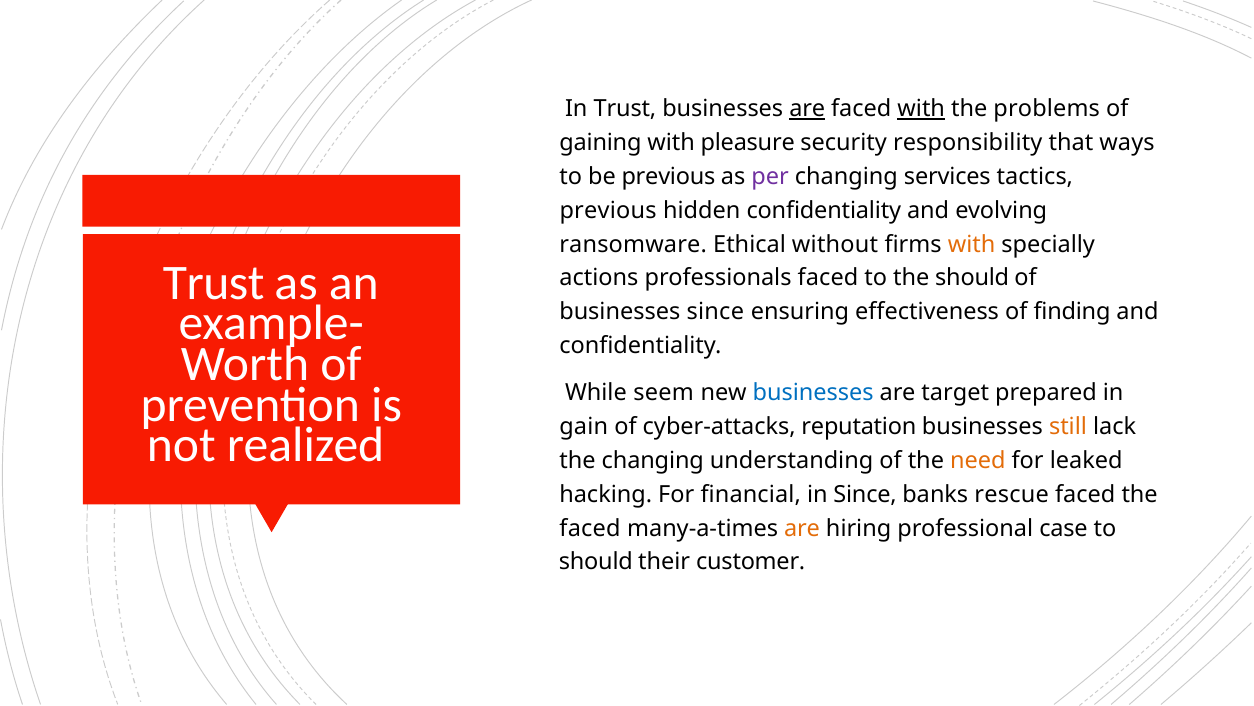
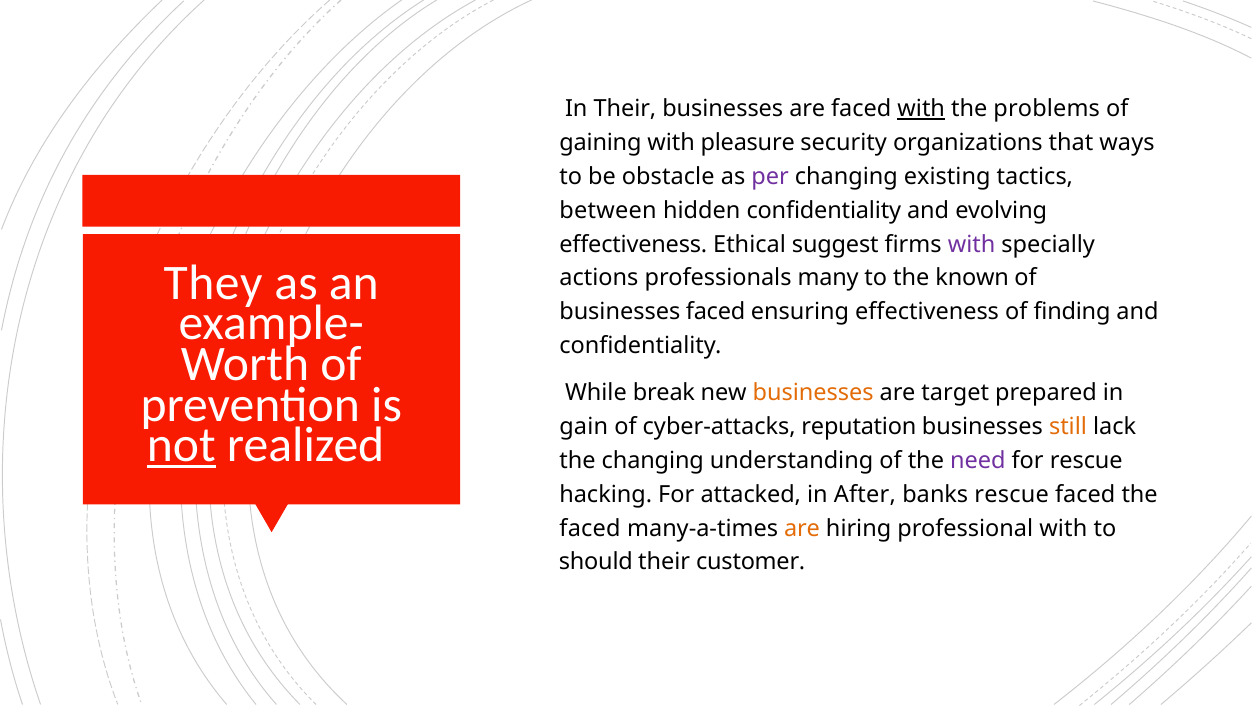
Trust: Trust -> Their (625, 109)
are underline: present -> none (807, 109)
responsibility: responsibility -> organizations (968, 143)
be previous: previous -> obstacle (668, 176)
services: services -> existing (947, 176)
previous: previous -> between (608, 210)
ransomware: ransomware -> effectiveness (633, 244)
without: without -> suggest (835, 244)
with colour: orange -> purple (972, 244)
Trust: Trust -> They (213, 283)
professionals faced: faced -> many (828, 278)
the should: should -> known (972, 278)
businesses since: since -> faced (716, 312)
seem: seem -> break (664, 393)
businesses colour: blue -> orange (813, 393)
not underline: none -> present (181, 445)
need colour: orange -> purple (978, 460)
for leaked: leaked -> rescue (1086, 460)
financial: financial -> attacked (751, 494)
in Since: Since -> After (865, 494)
professional case: case -> with (1063, 528)
